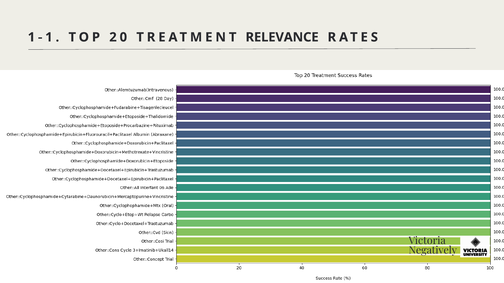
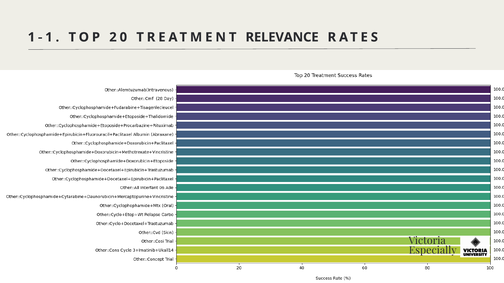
Negatively: Negatively -> Especially (433, 251)
